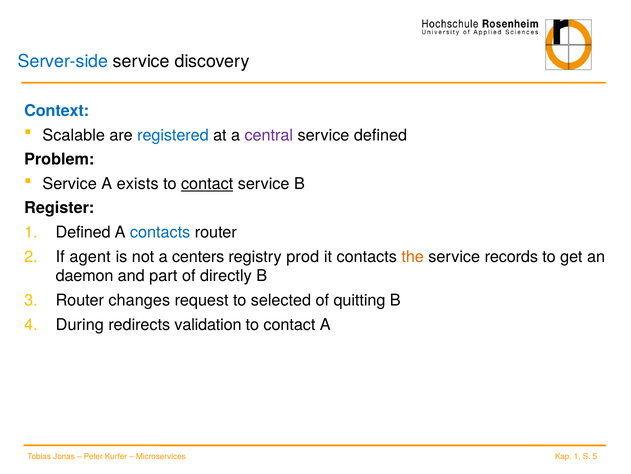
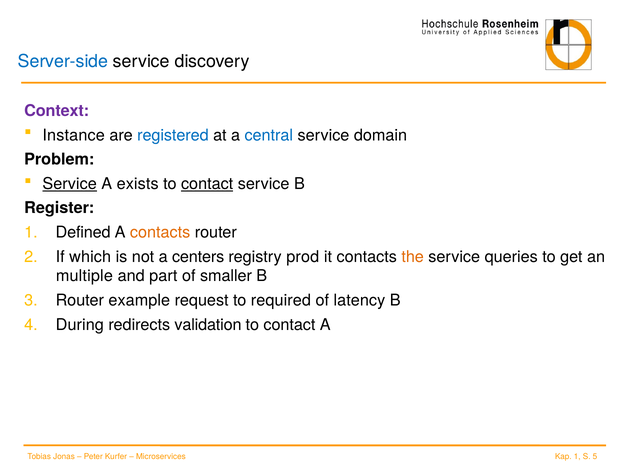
Context colour: blue -> purple (57, 111)
Scalable: Scalable -> Instance (74, 135)
central colour: purple -> blue (269, 135)
service defined: defined -> domain (381, 135)
Service underline: none -> present (70, 184)
contacts colour: blue -> orange (160, 232)
agent: agent -> which (90, 256)
records: records -> queries (511, 256)
daemon: daemon -> multiple (84, 276)
directly: directly -> smaller (226, 276)
changes: changes -> example (139, 300)
selected: selected -> required (281, 300)
quitting: quitting -> latency (359, 300)
